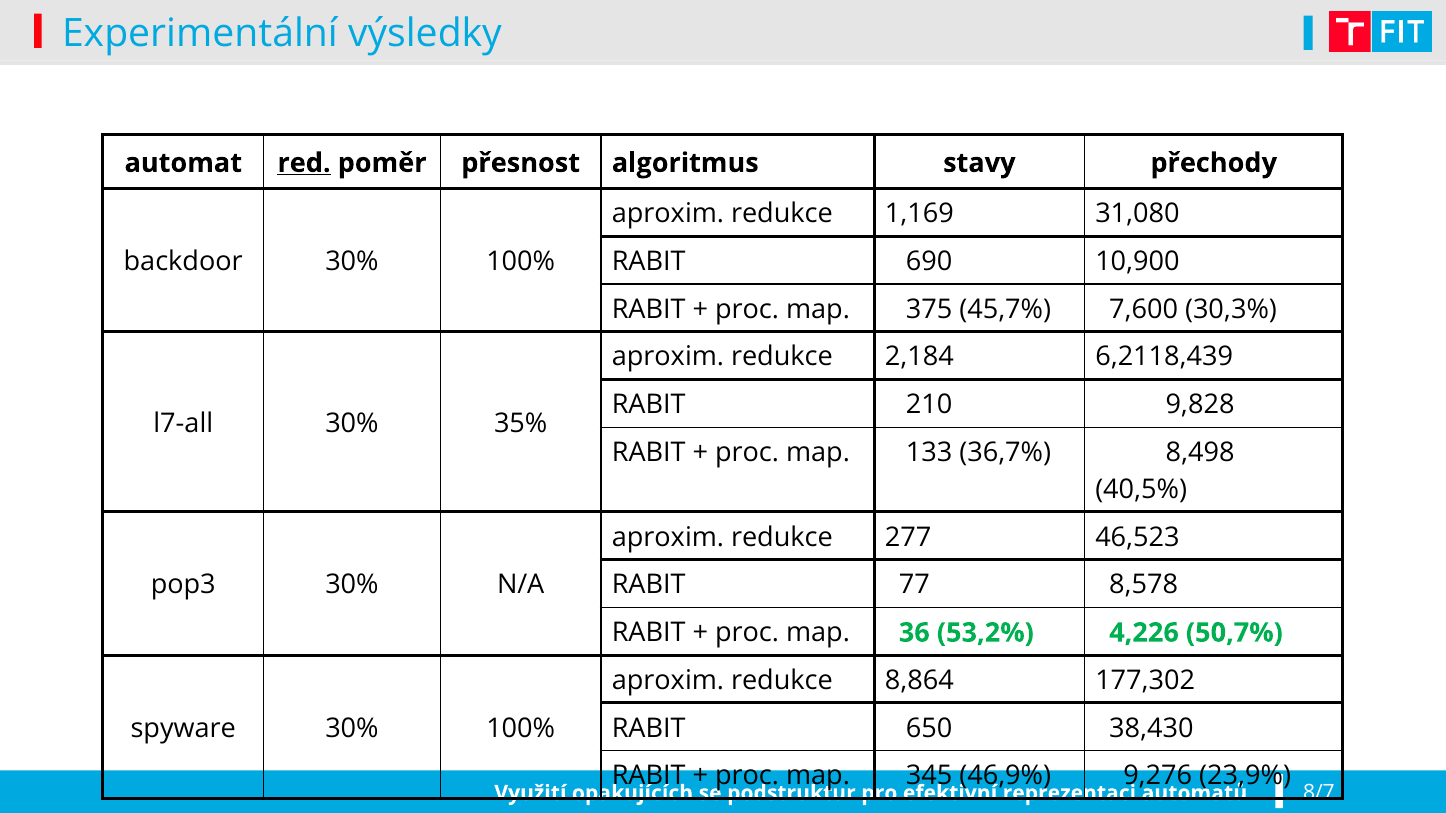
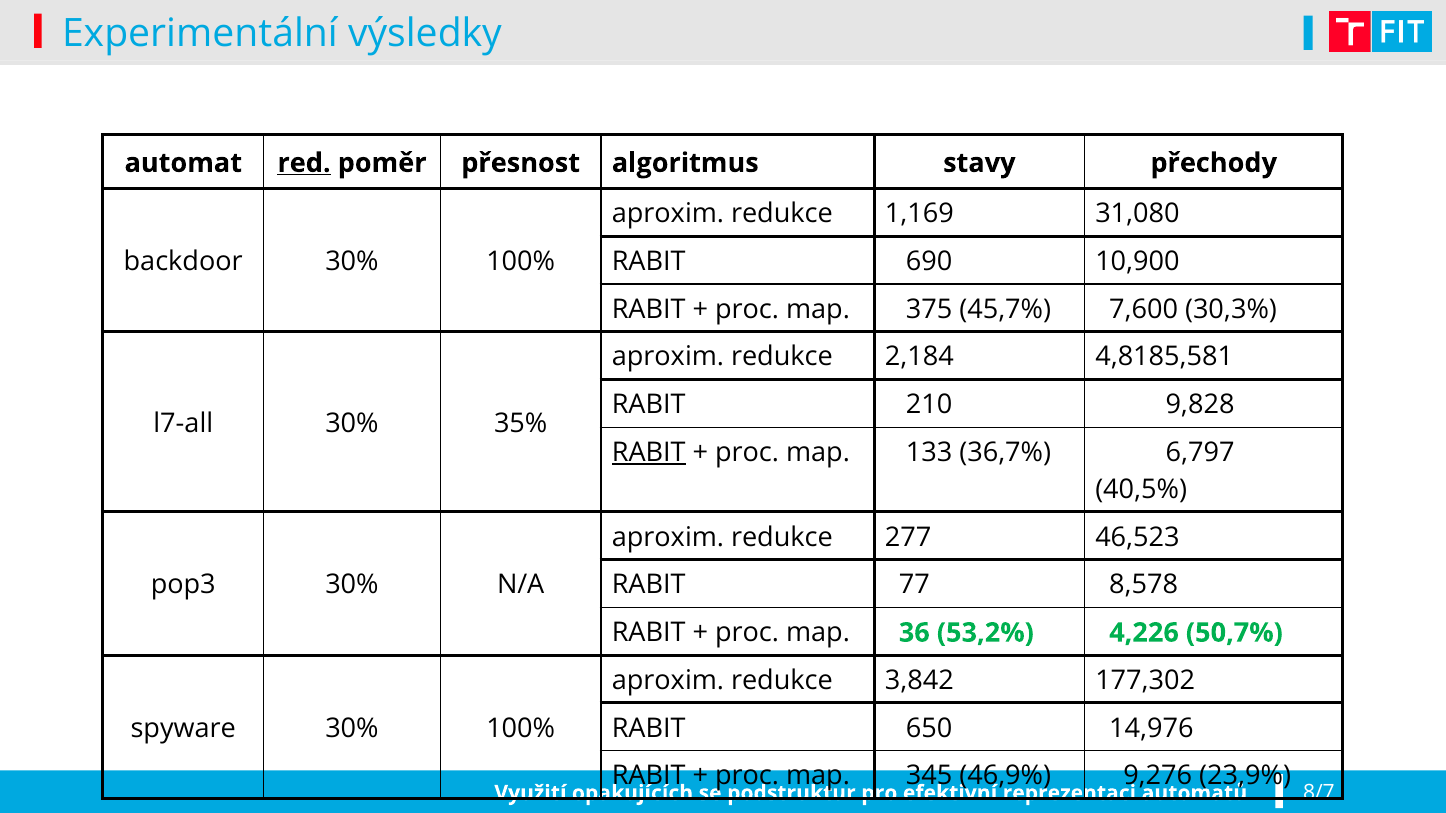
6,2118,439: 6,2118,439 -> 4,8185,581 (1164, 357)
RABIT underline: none -> present (649, 453)
8,498: 8,498 -> 6,797 (1200, 453)
8,864: 8,864 -> 3,842 (919, 681)
38,430: 38,430 -> 14,976 (1151, 729)
